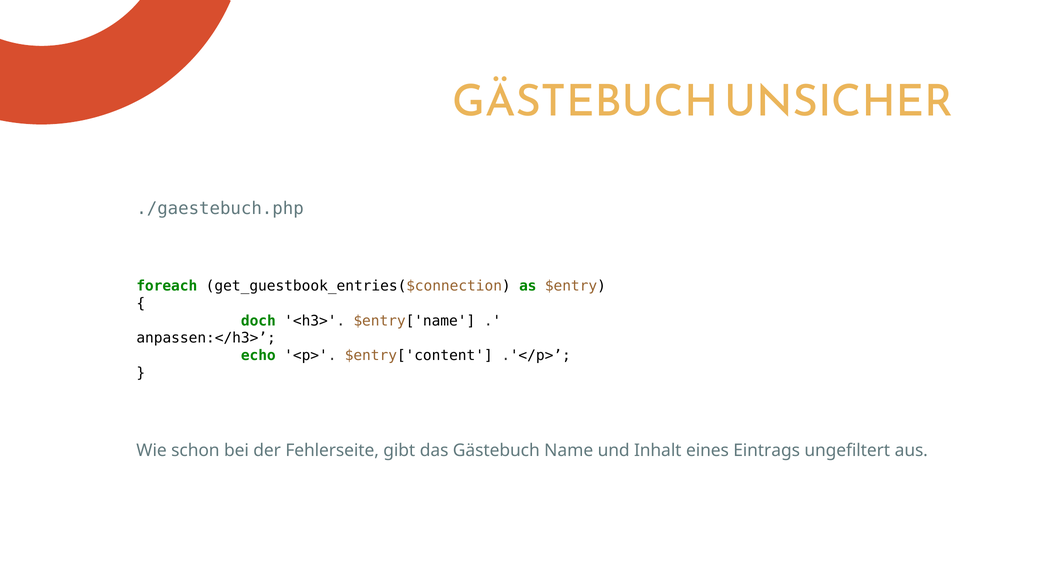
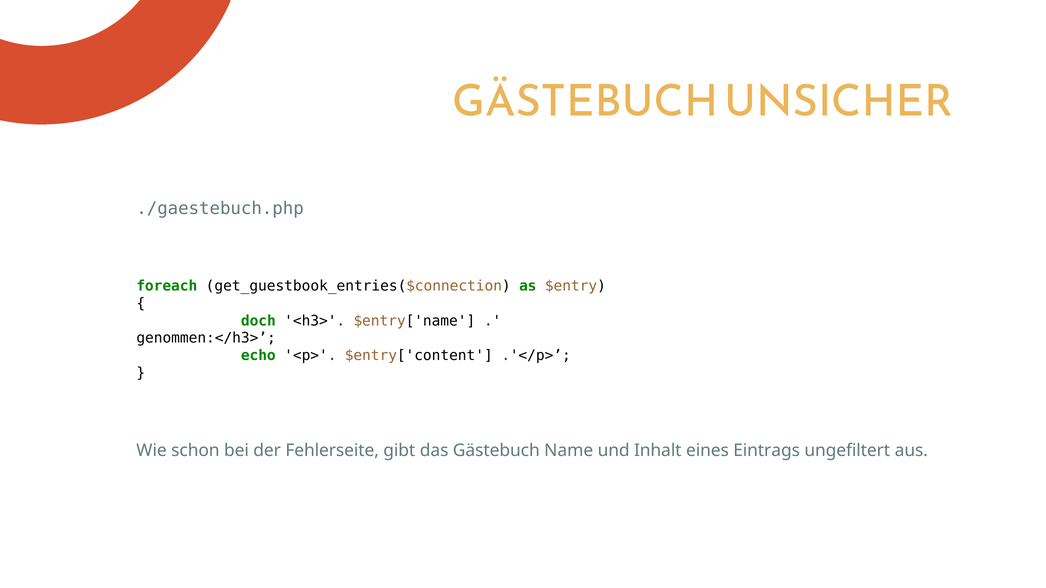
anpassen:</h3>: anpassen:</h3> -> genommen:</h3> (206, 338)
